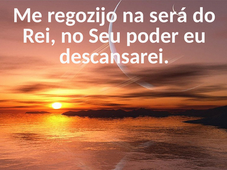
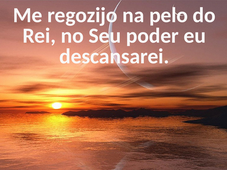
será: será -> pelo (169, 15)
